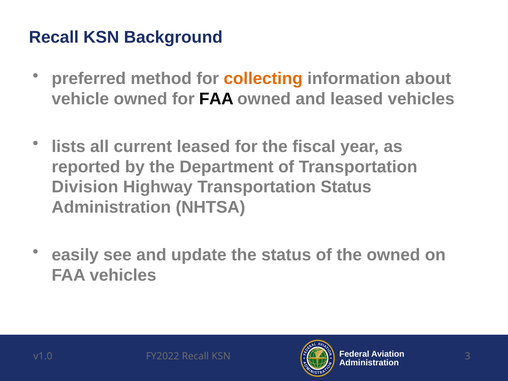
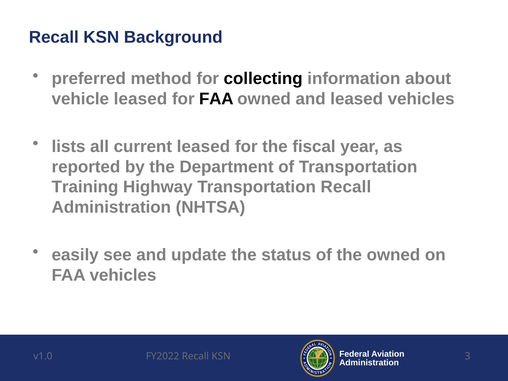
collecting colour: orange -> black (263, 79)
vehicle owned: owned -> leased (140, 99)
Division: Division -> Training (85, 187)
Transportation Status: Status -> Recall (346, 187)
